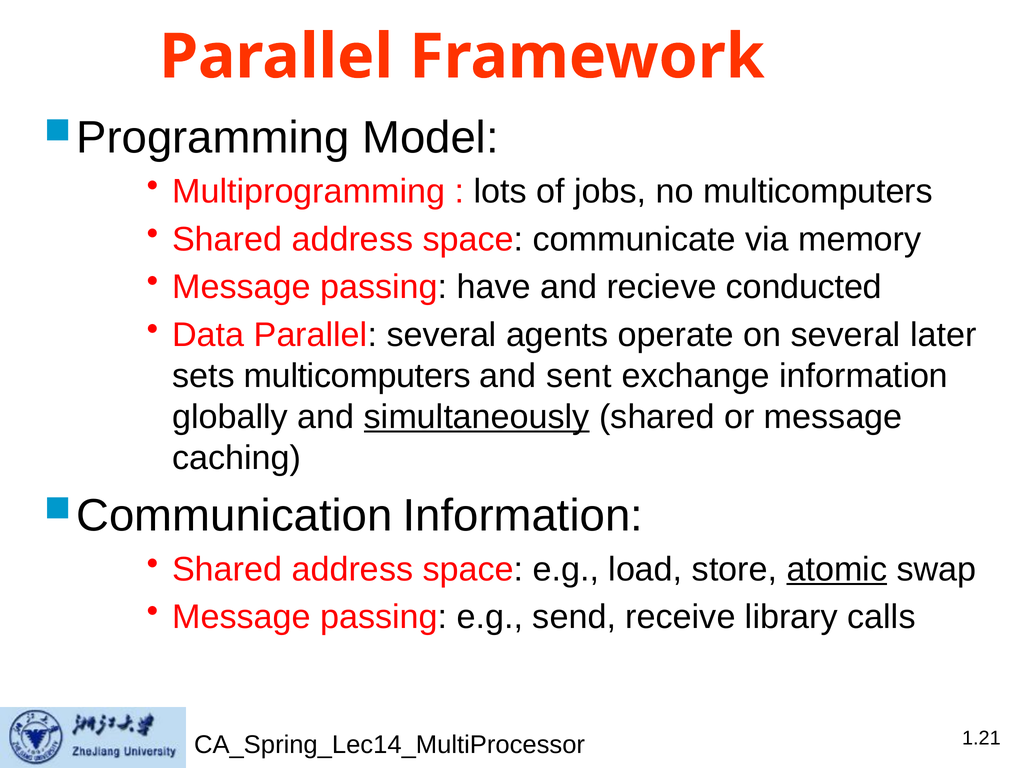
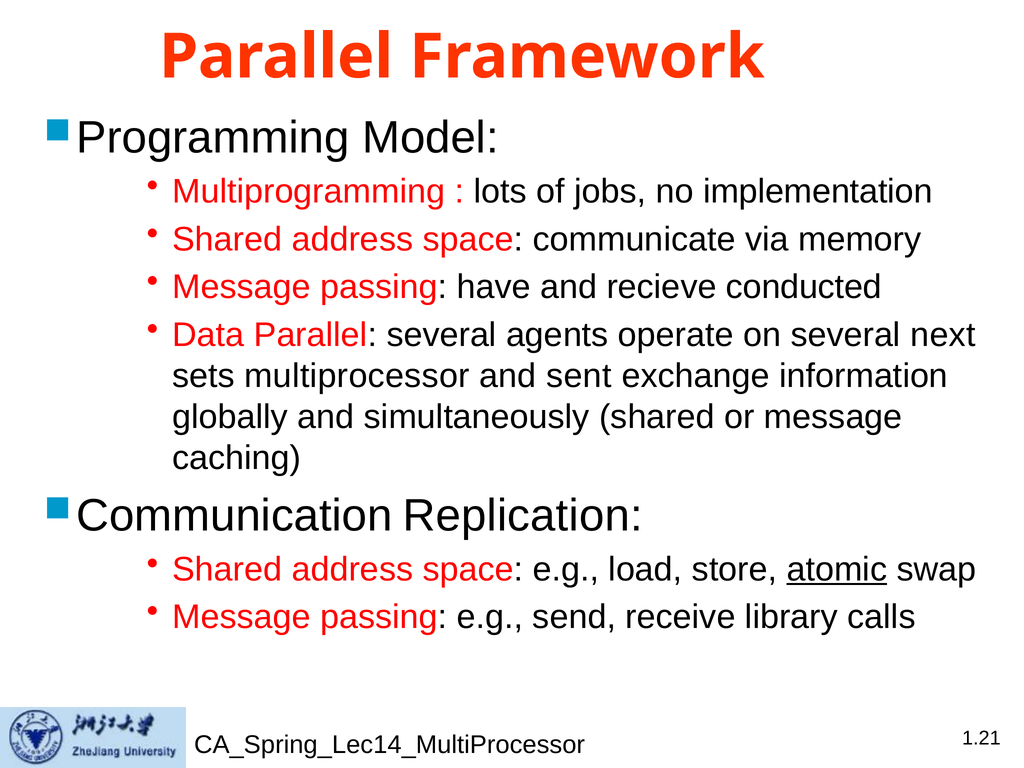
no multicomputers: multicomputers -> implementation (818, 192)
later: later -> next (943, 335)
sets multicomputers: multicomputers -> multiprocessor (357, 376)
simultaneously underline: present -> none (477, 417)
Information: Information -> Replication (523, 516)
